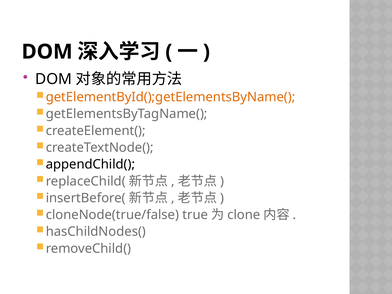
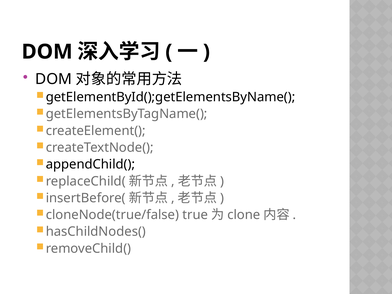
getElementById();getElementsByName( colour: orange -> black (171, 97)
